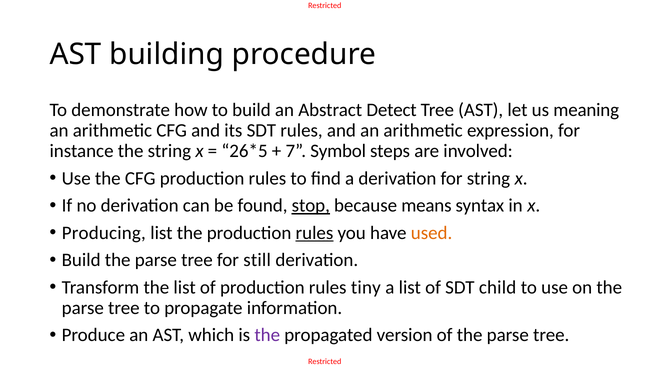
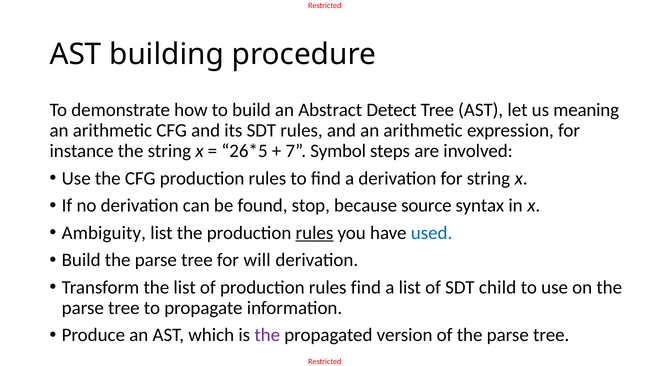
stop underline: present -> none (311, 205)
means: means -> source (426, 205)
Producing: Producing -> Ambiguity (104, 233)
used colour: orange -> blue (432, 233)
still: still -> will (257, 260)
rules tiny: tiny -> find (366, 287)
